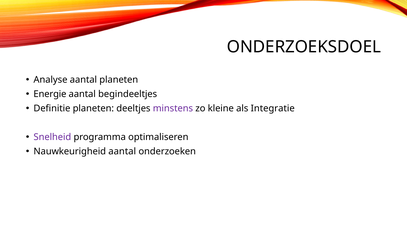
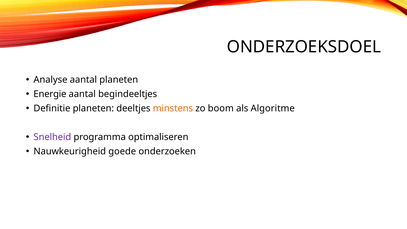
minstens colour: purple -> orange (173, 108)
kleine: kleine -> boom (221, 108)
Integratie: Integratie -> Algoritme (273, 108)
Nauwkeurigheid aantal: aantal -> goede (122, 151)
